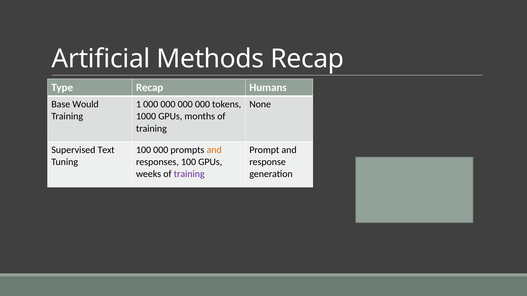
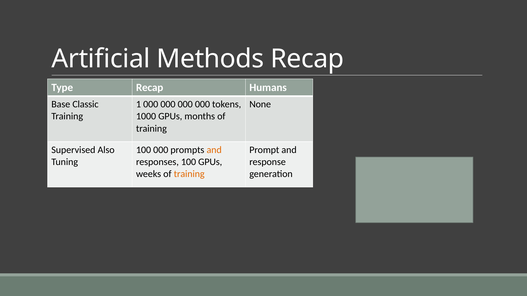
Would: Would -> Classic (85, 104)
Text: Text -> Also (106, 150)
training colour: purple -> orange (189, 174)
